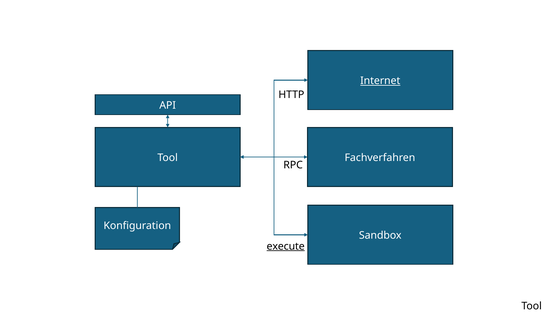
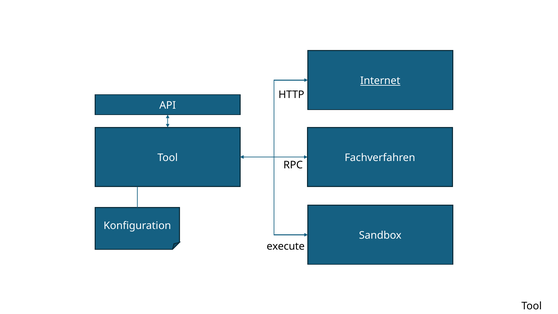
execute underline: present -> none (286, 246)
